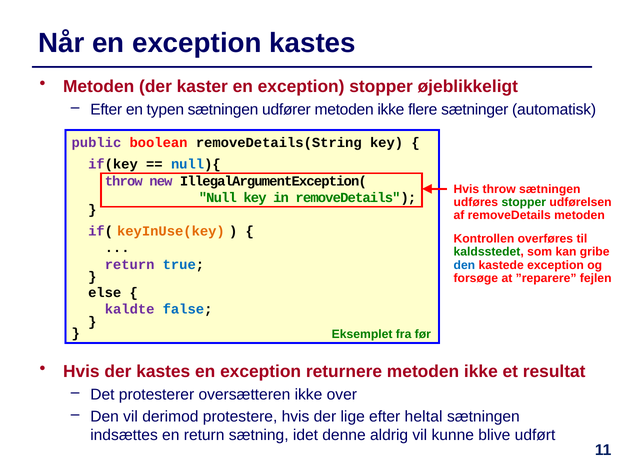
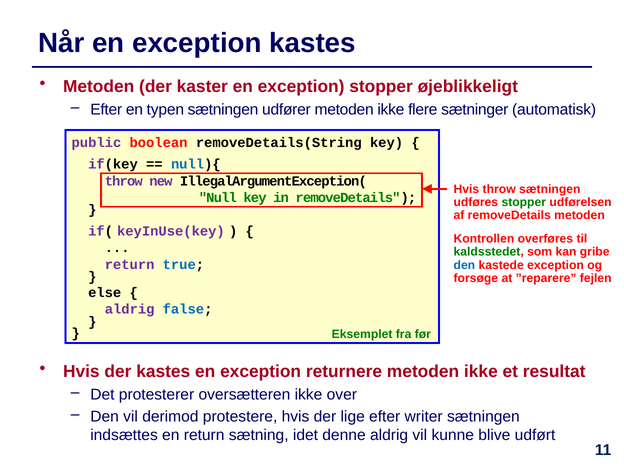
keyInUse(key colour: orange -> purple (171, 231)
kaldte: kaldte -> aldrig (130, 309)
heltal: heltal -> writer (424, 417)
